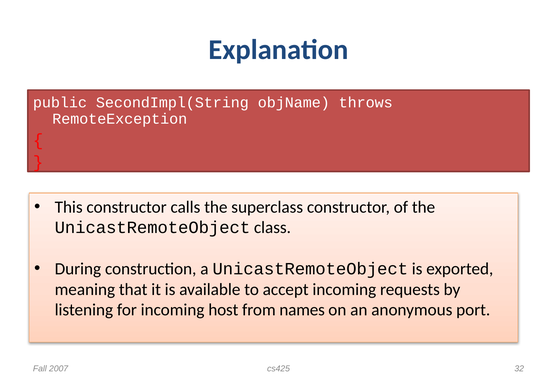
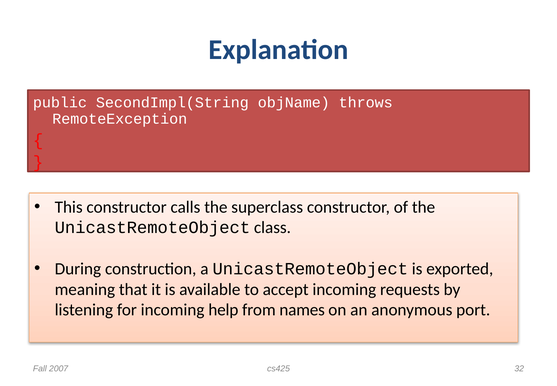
host: host -> help (223, 310)
